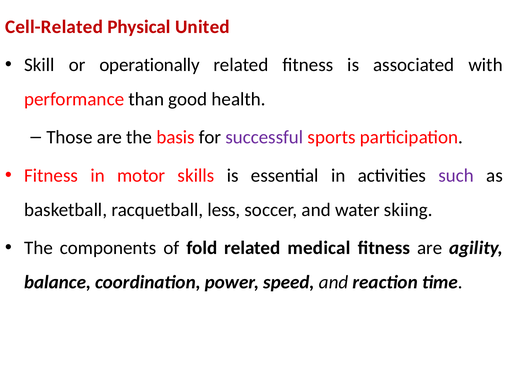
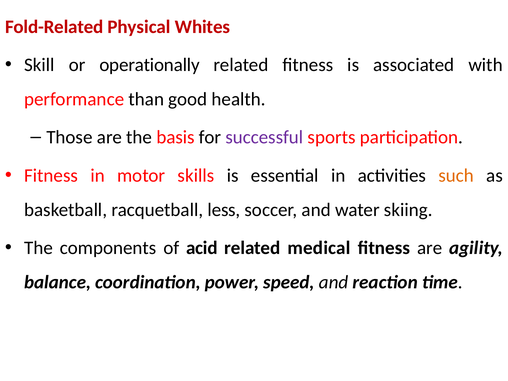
Cell-Related: Cell-Related -> Fold-Related (54, 27)
United: United -> Whites (203, 27)
such colour: purple -> orange (456, 175)
fold: fold -> acid (202, 248)
